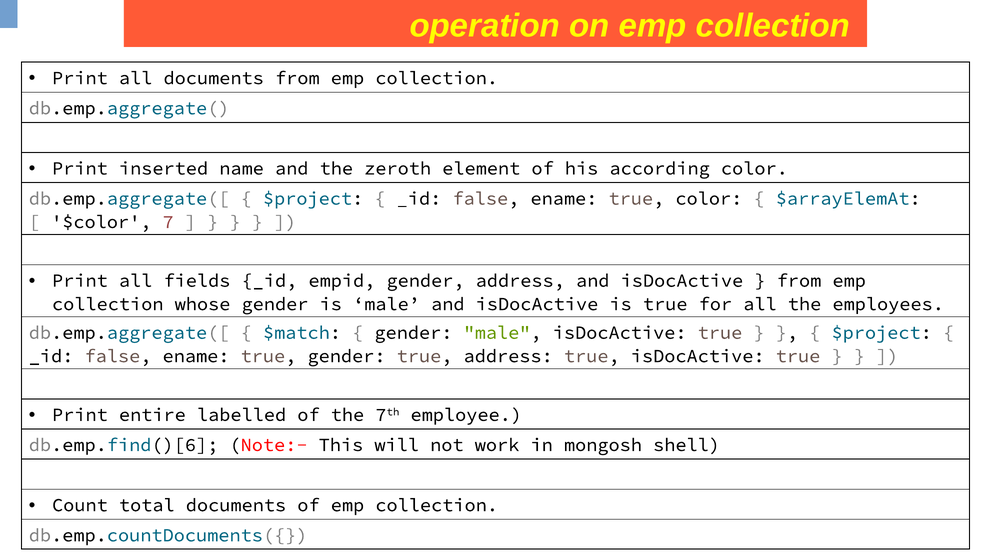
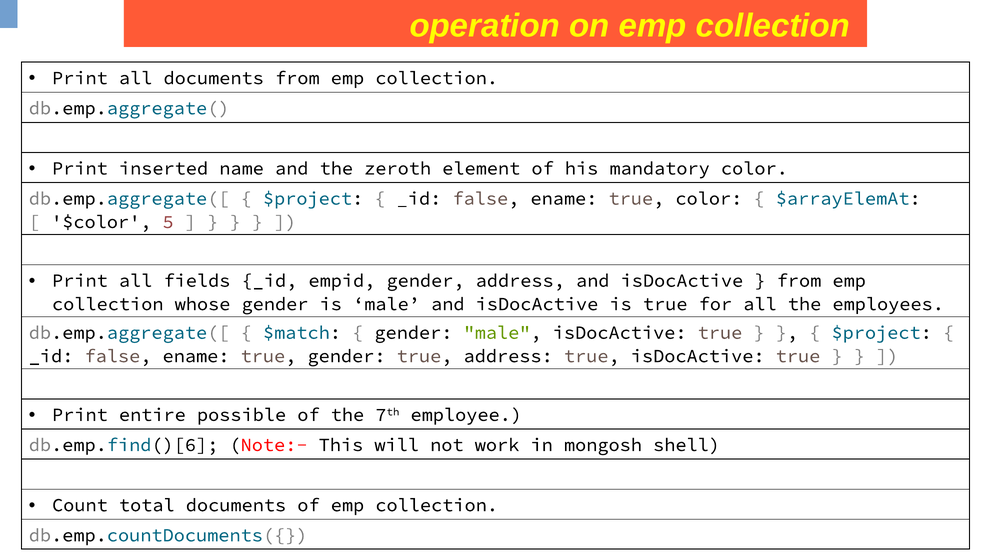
according: according -> mandatory (660, 169)
7: 7 -> 5 (168, 222)
labelled: labelled -> possible (242, 415)
